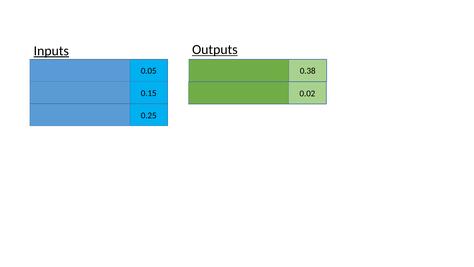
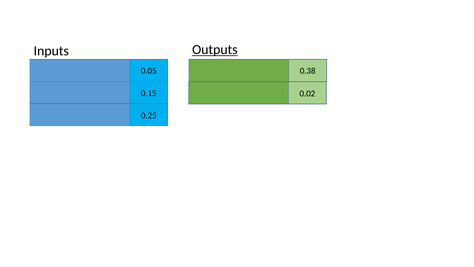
Inputs underline: present -> none (51, 51)
